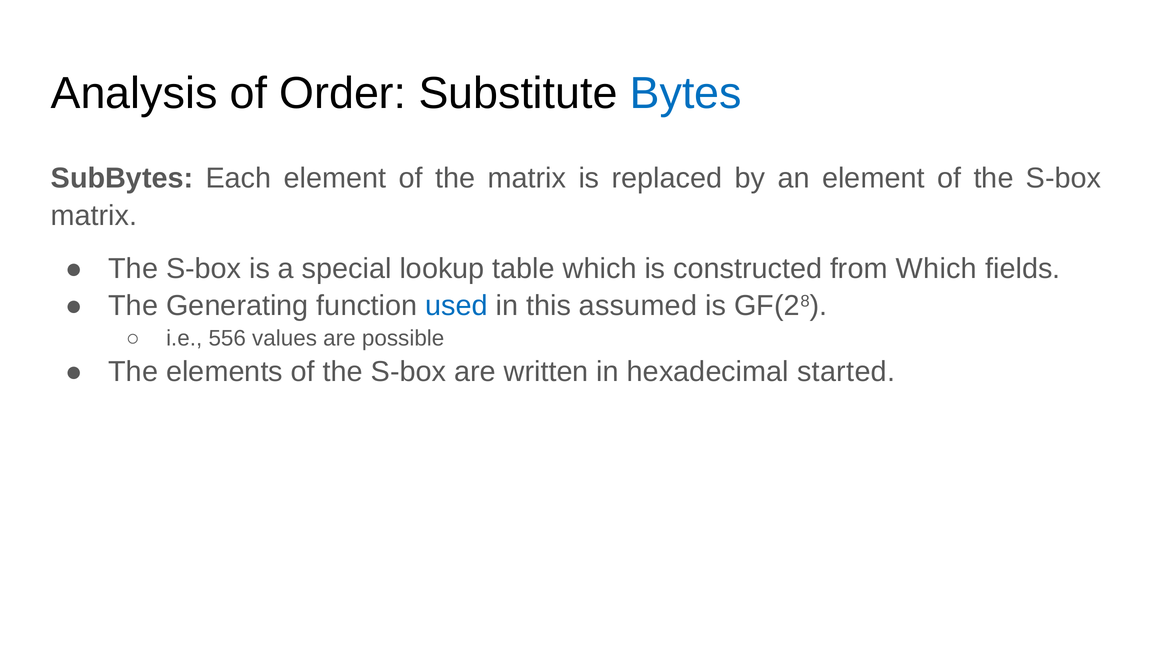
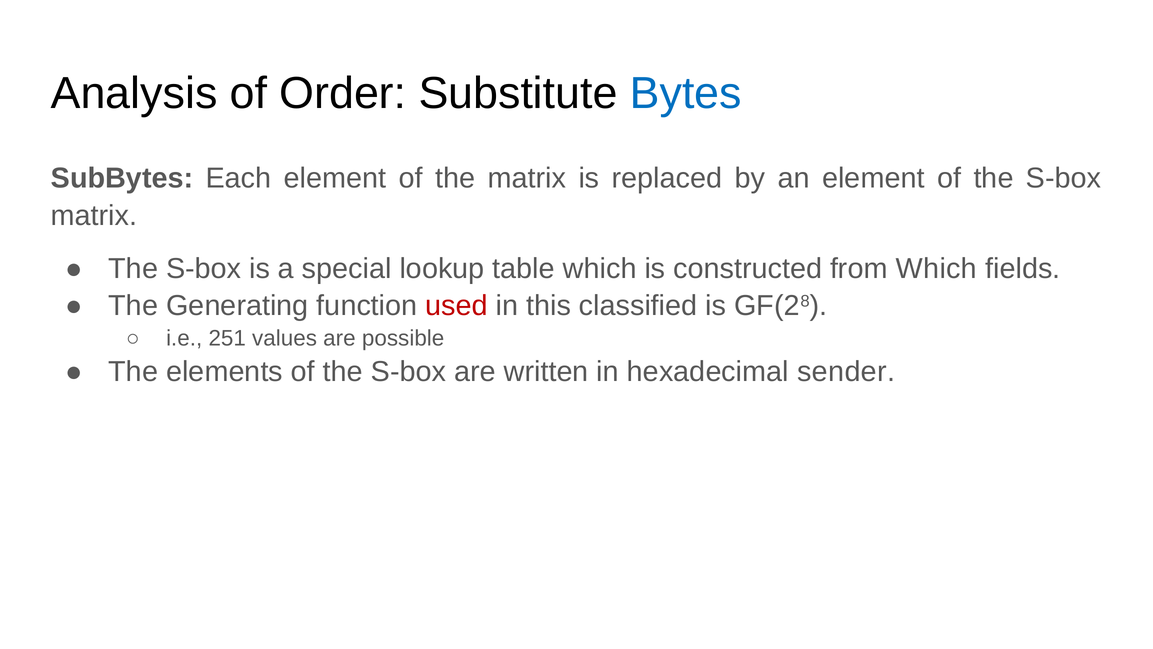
used colour: blue -> red (457, 306)
assumed: assumed -> classified (638, 306)
556: 556 -> 251 (227, 338)
started: started -> sender (846, 372)
